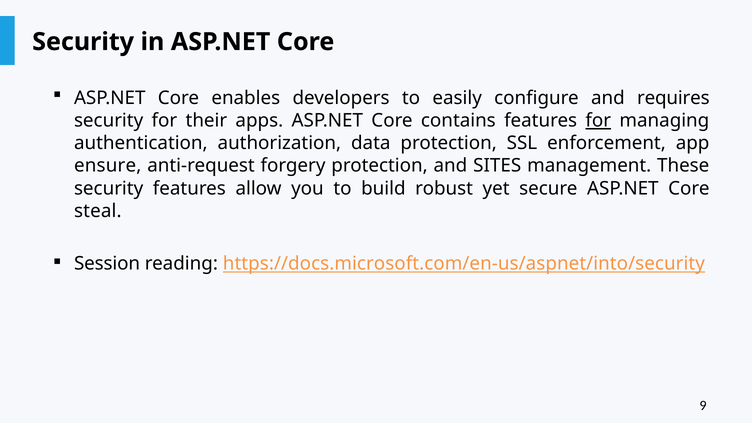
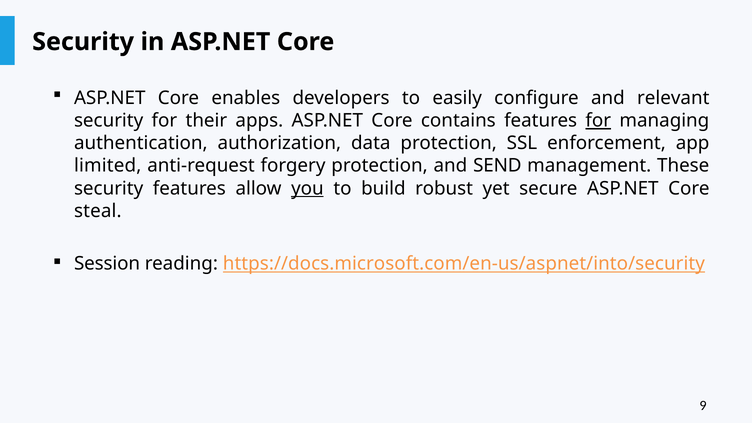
requires: requires -> relevant (673, 98)
ensure: ensure -> limited (108, 166)
SITES: SITES -> SEND (497, 166)
you underline: none -> present (307, 188)
